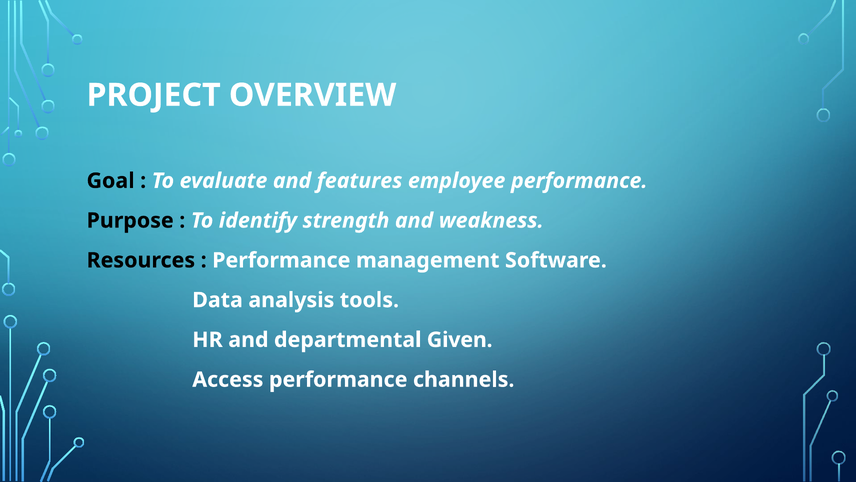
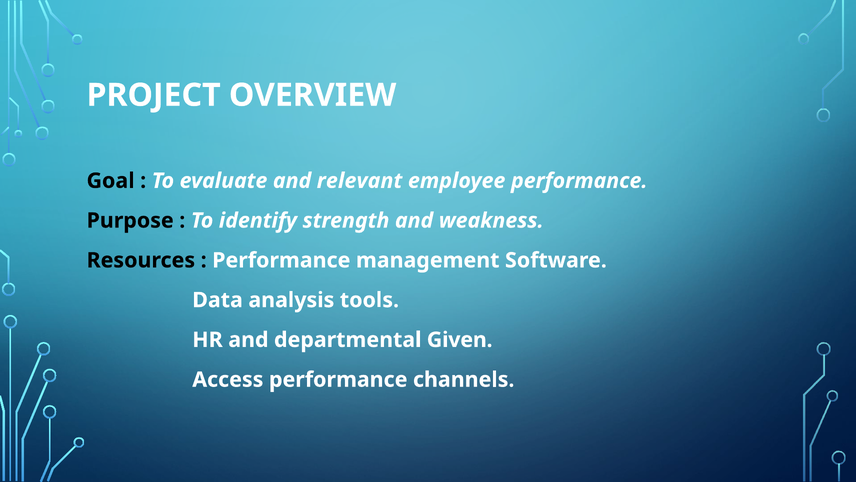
features: features -> relevant (360, 181)
